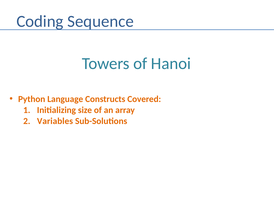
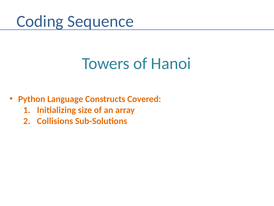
Variables: Variables -> Collisions (55, 121)
